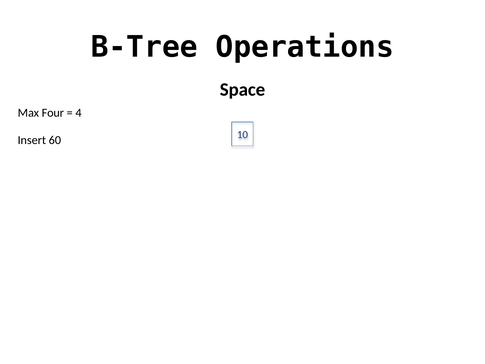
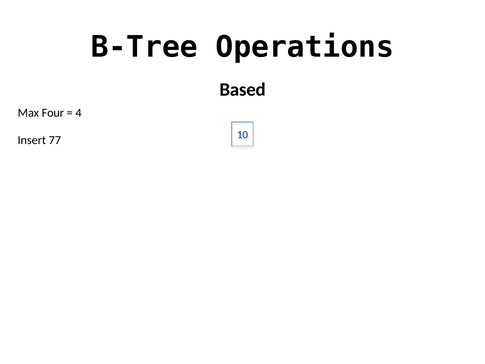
Space: Space -> Based (243, 90)
60: 60 -> 77 (55, 140)
